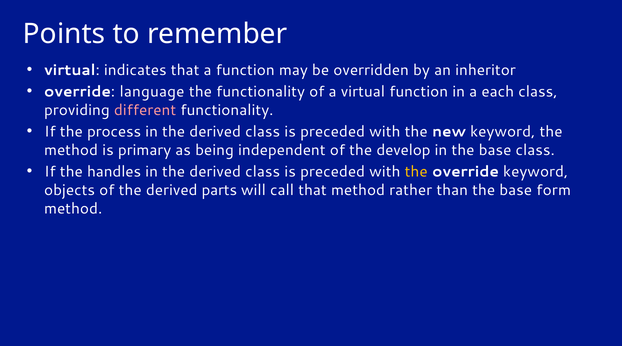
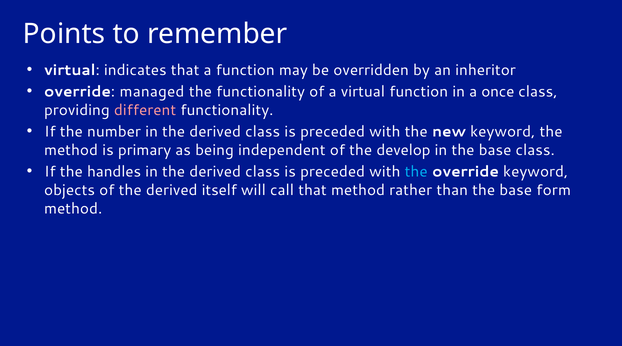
language: language -> managed (152, 92)
each: each -> once (498, 92)
process: process -> number (114, 132)
the colour: yellow -> light blue (416, 171)
parts: parts -> itself (219, 190)
